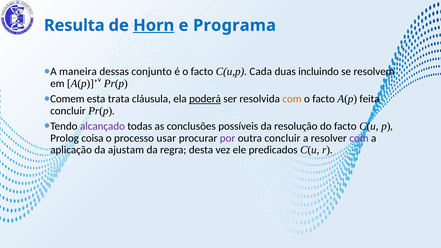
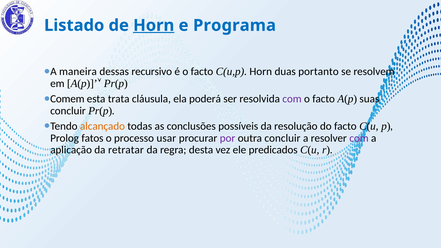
Resulta: Resulta -> Listado (74, 25)
conjunto: conjunto -> recursivo (152, 72)
C(u,p Cada: Cada -> Horn (261, 72)
incluindo: incluindo -> portanto (318, 72)
poderá underline: present -> none (205, 99)
com colour: orange -> purple (292, 99)
feita: feita -> suas (369, 99)
alcançado colour: purple -> orange (102, 126)
coisa: coisa -> fatos (92, 138)
ajustam: ajustam -> retratar (126, 150)
